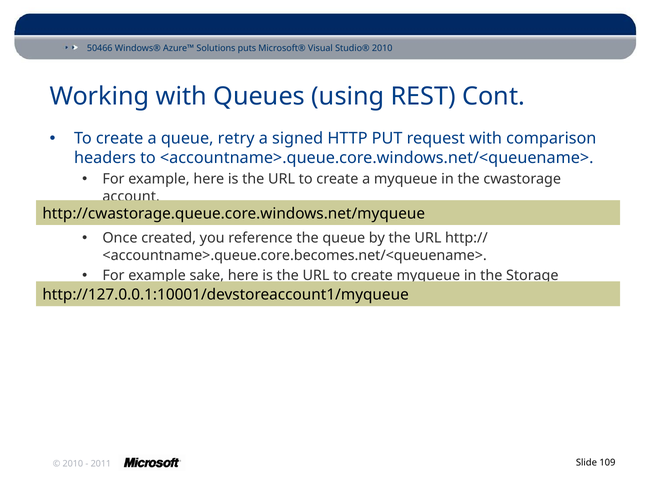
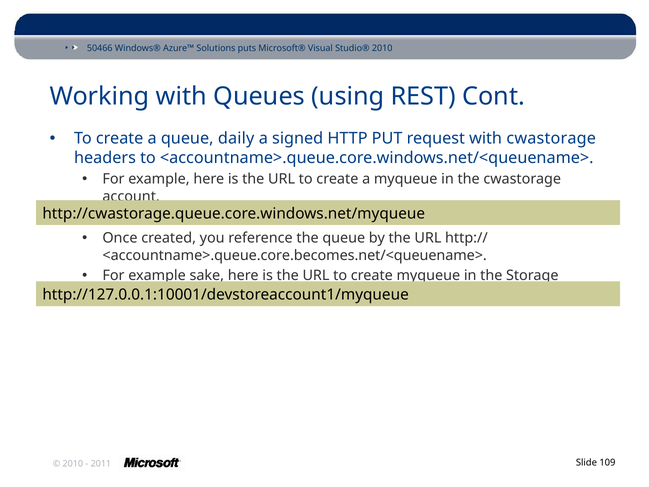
retry: retry -> daily (236, 138)
with comparison: comparison -> cwastorage (551, 138)
